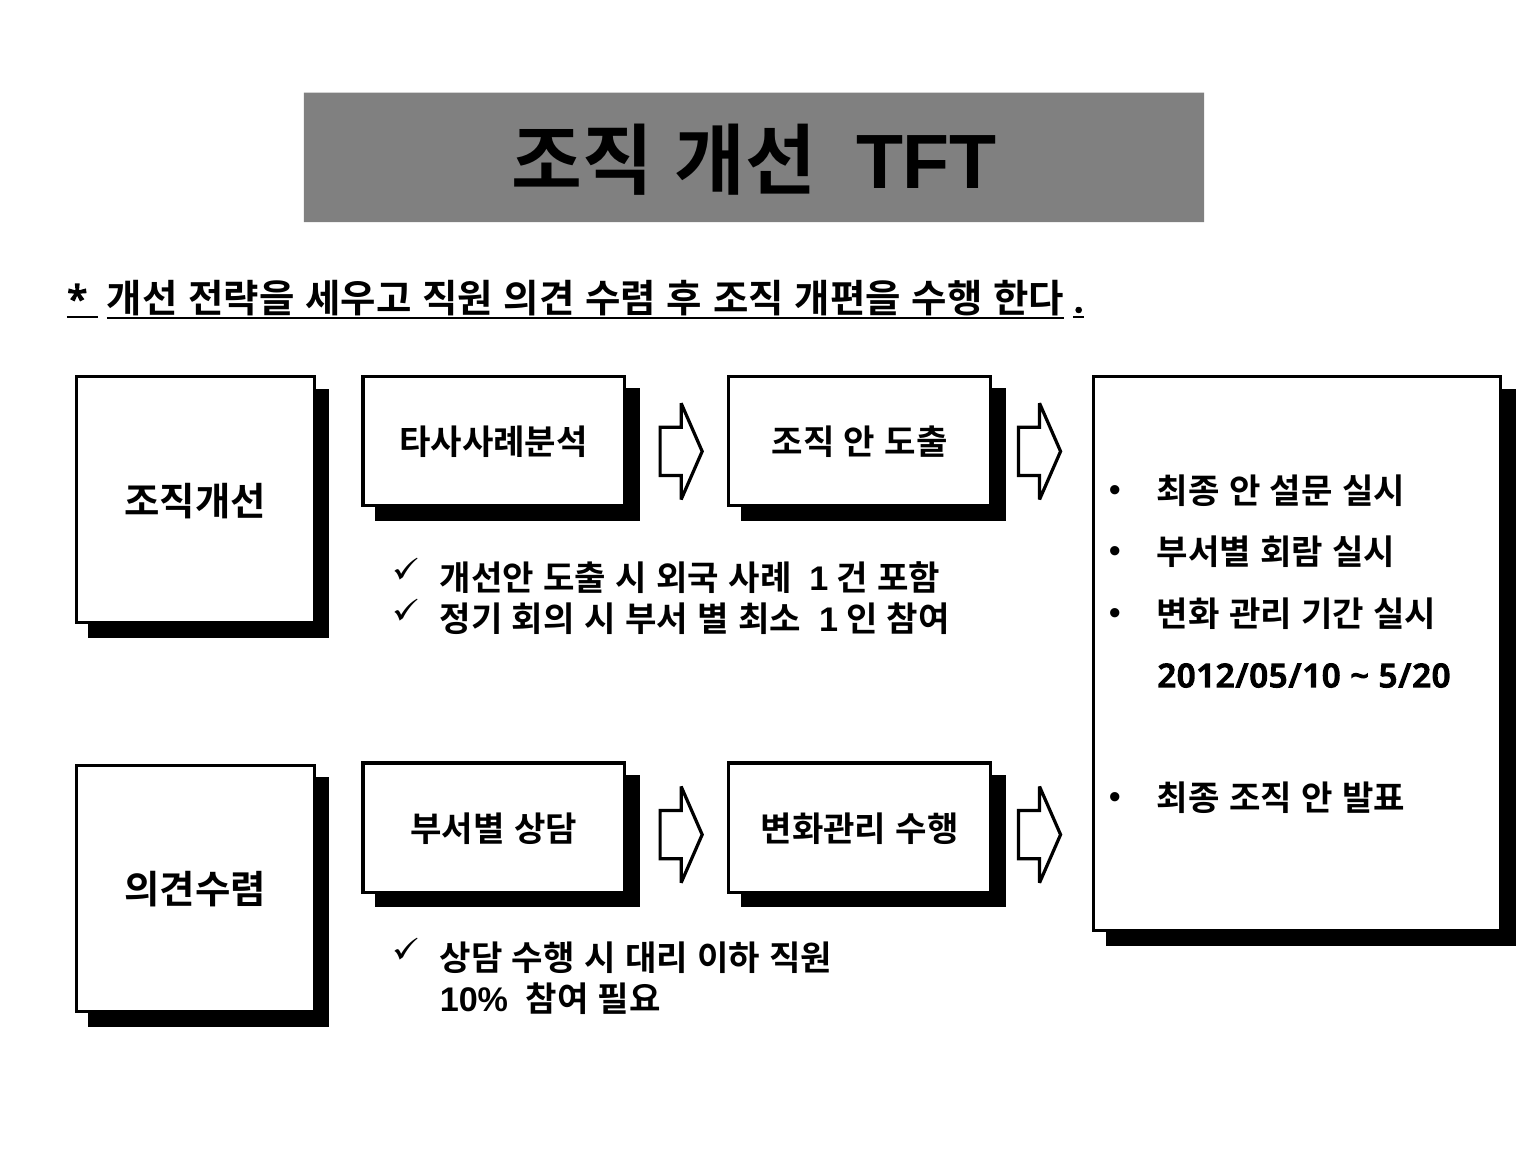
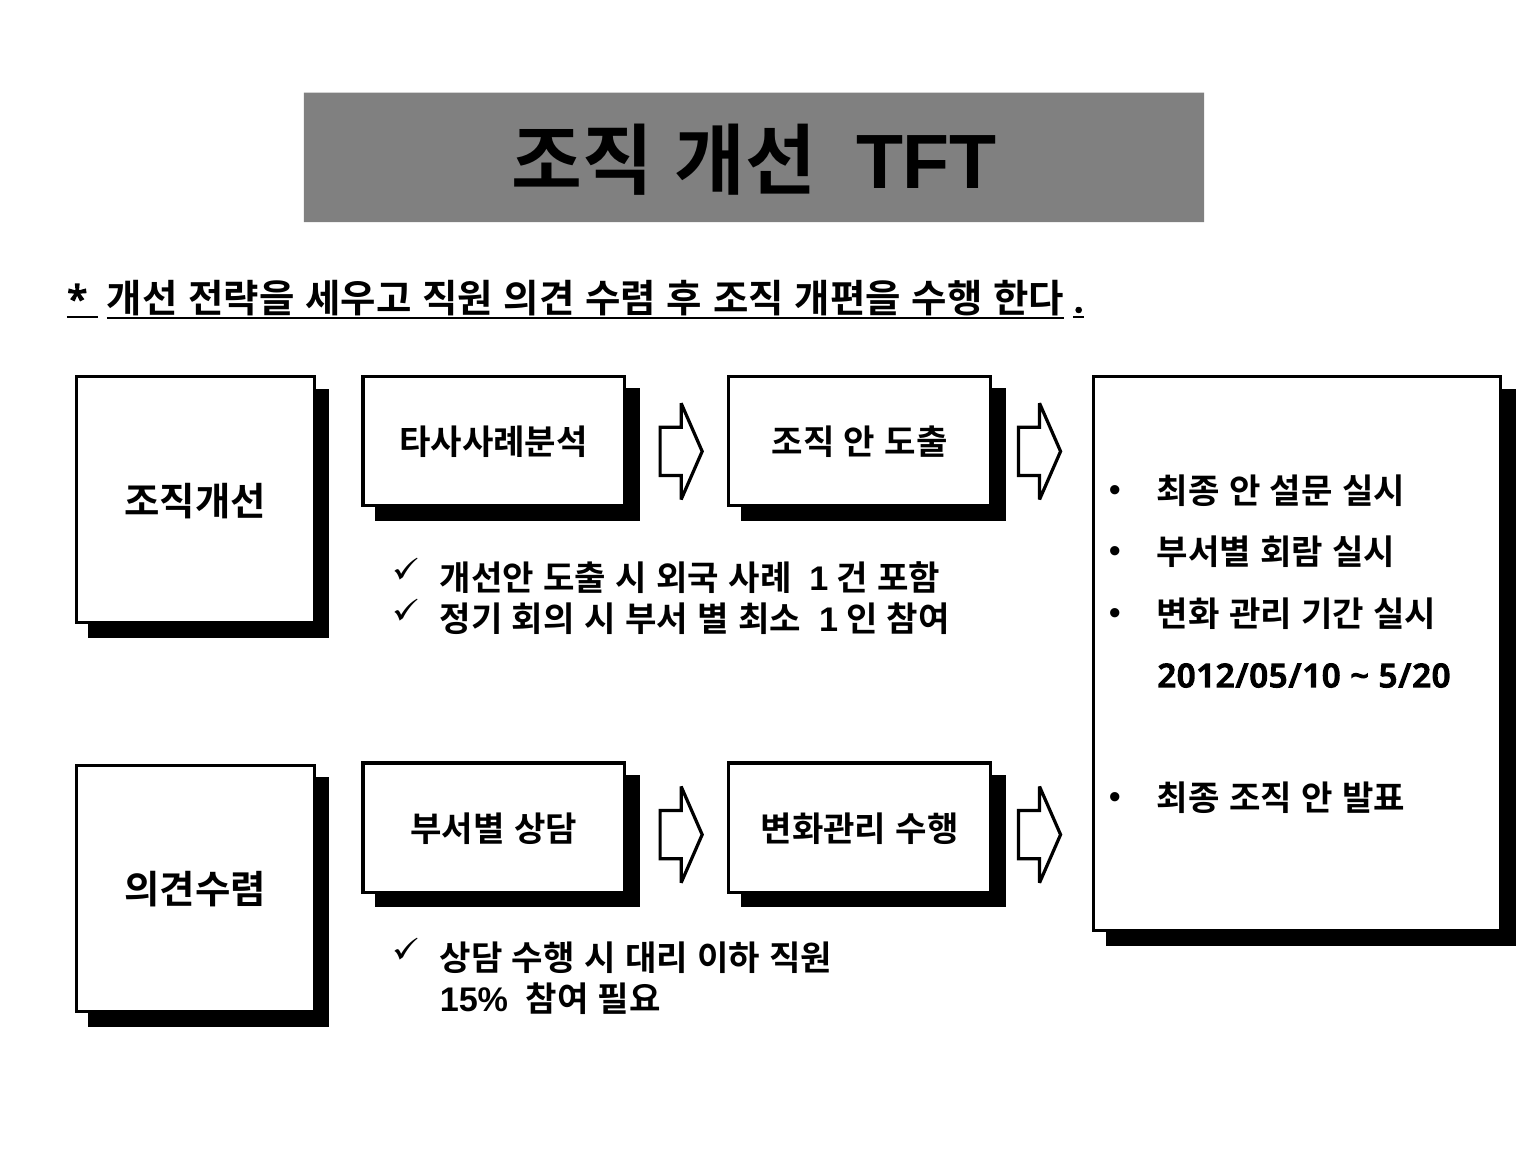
10%: 10% -> 15% (474, 1001)
